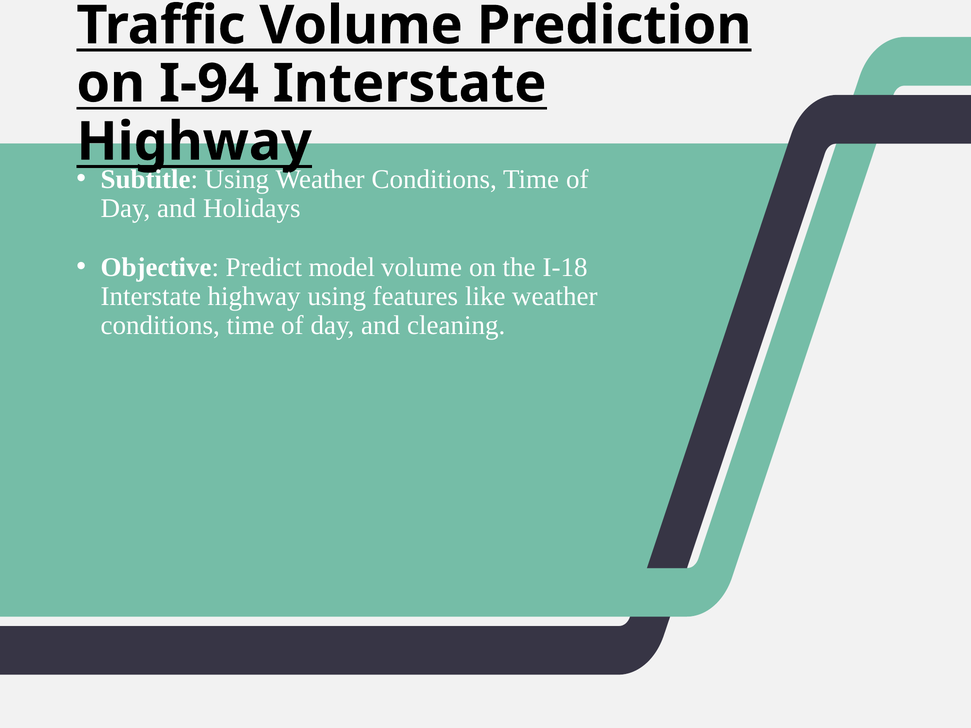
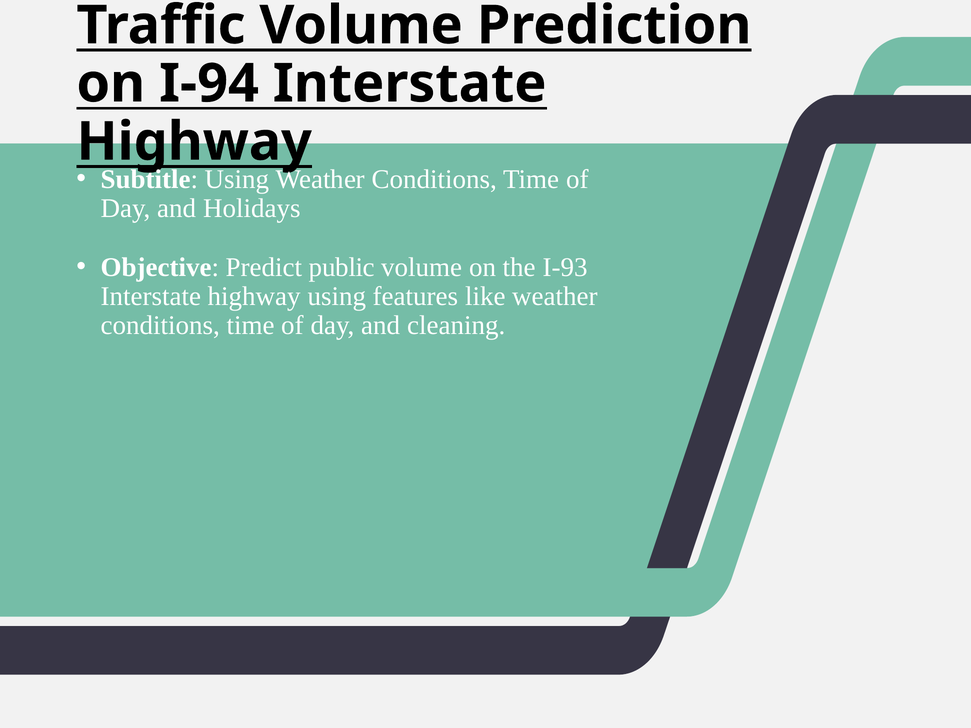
model: model -> public (342, 267)
I-18: I-18 -> I-93 (565, 267)
